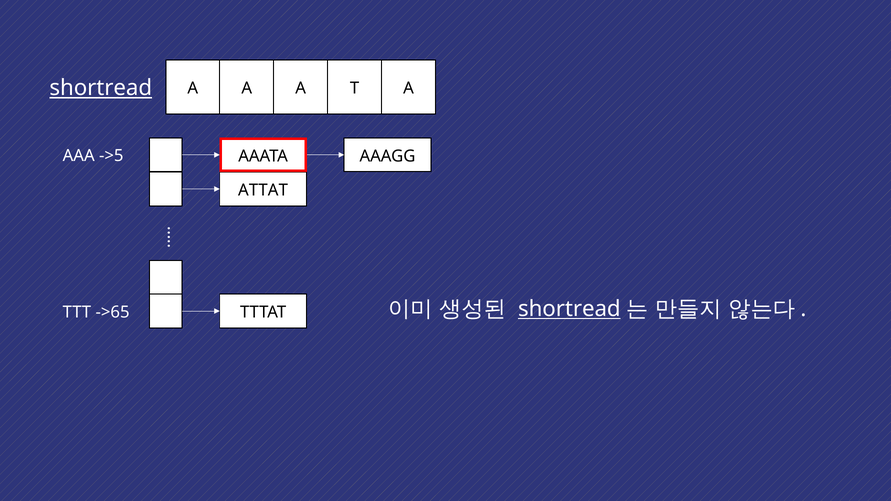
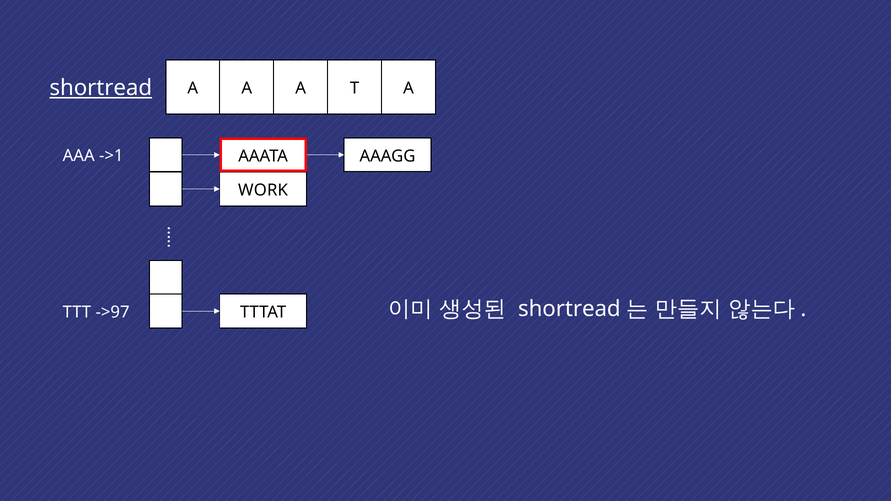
->5: ->5 -> ->1 (111, 156)
ATTAT: ATTAT -> WORK (263, 190)
shortread underline: present -> none (569, 309)
->65: ->65 -> ->97 (113, 312)
